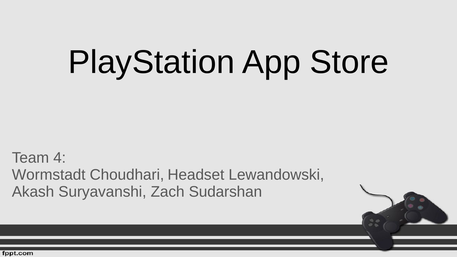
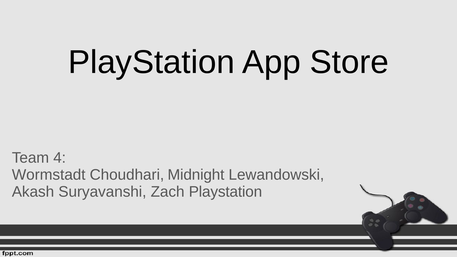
Headset: Headset -> Midnight (196, 175)
Zach Sudarshan: Sudarshan -> Playstation (225, 192)
